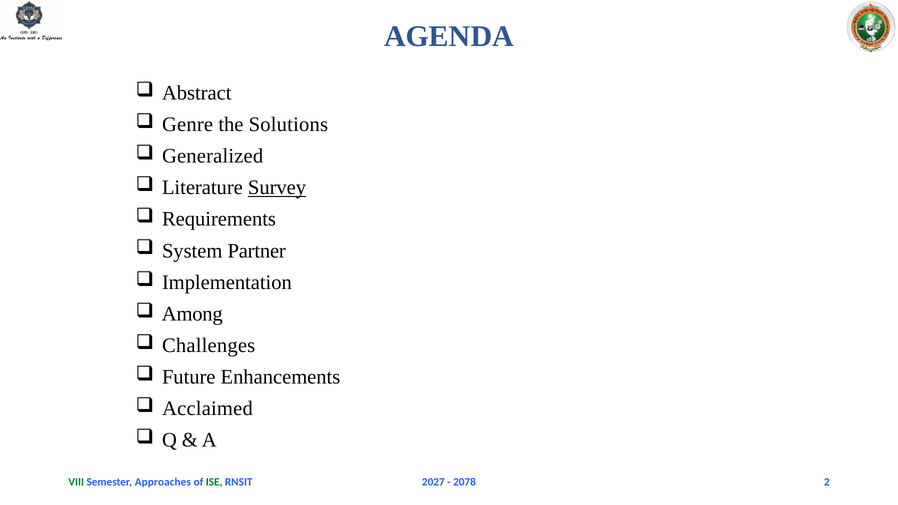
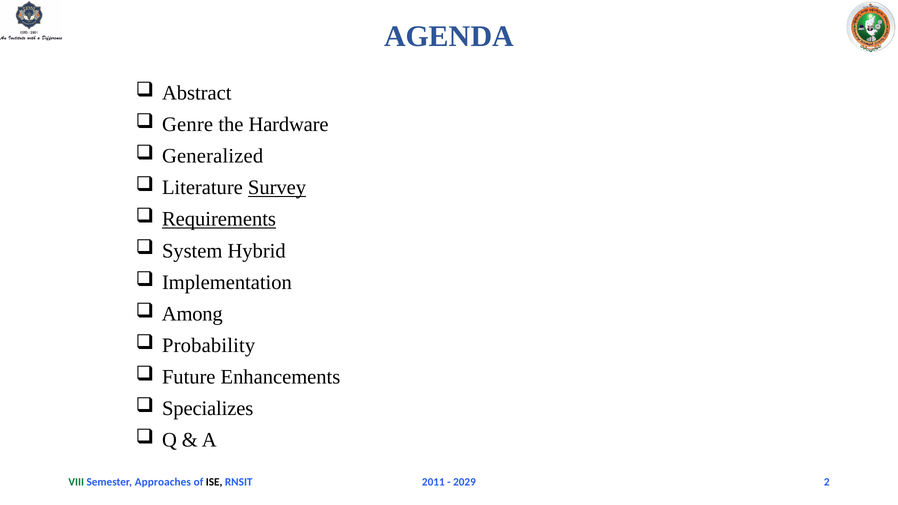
Solutions: Solutions -> Hardware (289, 124)
Requirements underline: none -> present (219, 219)
Partner: Partner -> Hybrid (257, 251)
Challenges: Challenges -> Probability (209, 346)
Acclaimed: Acclaimed -> Specializes (208, 409)
2027: 2027 -> 2011 (433, 482)
2078: 2078 -> 2029 (464, 482)
ISE colour: green -> black (214, 482)
